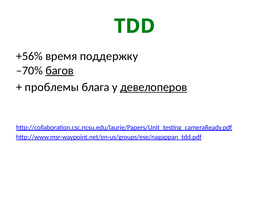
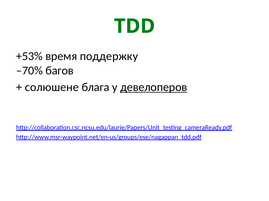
+56%: +56% -> +53% (29, 56)
багов underline: present -> none (60, 71)
проблемы: проблемы -> солюшене (52, 88)
